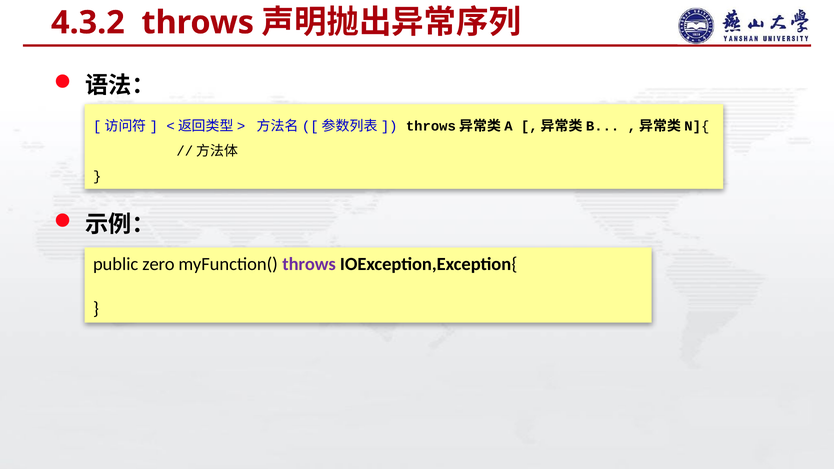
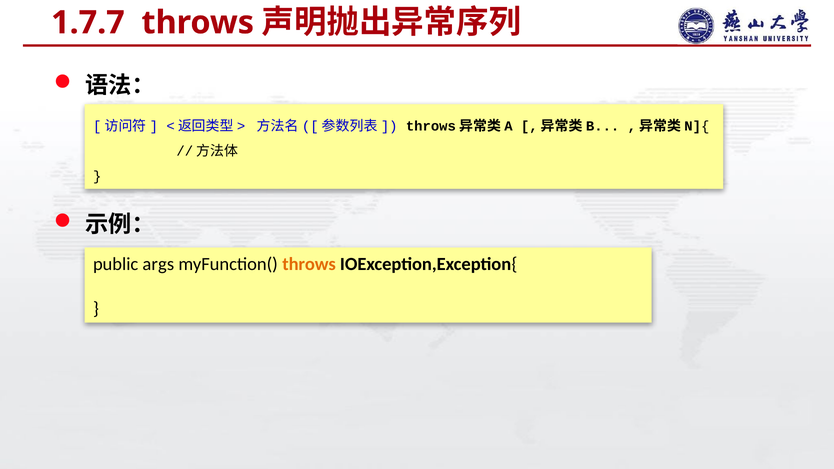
4.3.2: 4.3.2 -> 1.7.7 (88, 23)
zero: zero -> args (158, 264)
throws colour: purple -> orange (309, 264)
